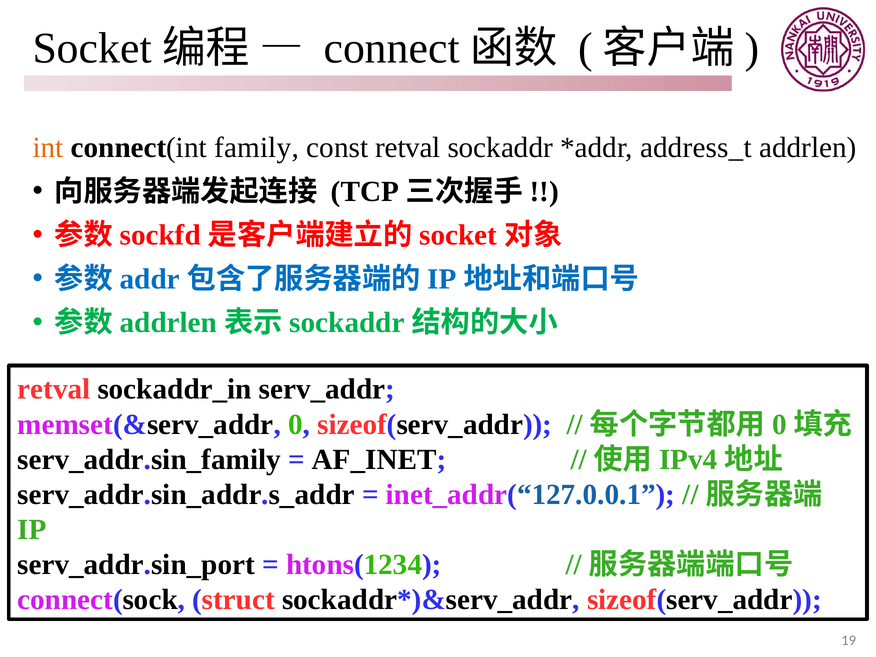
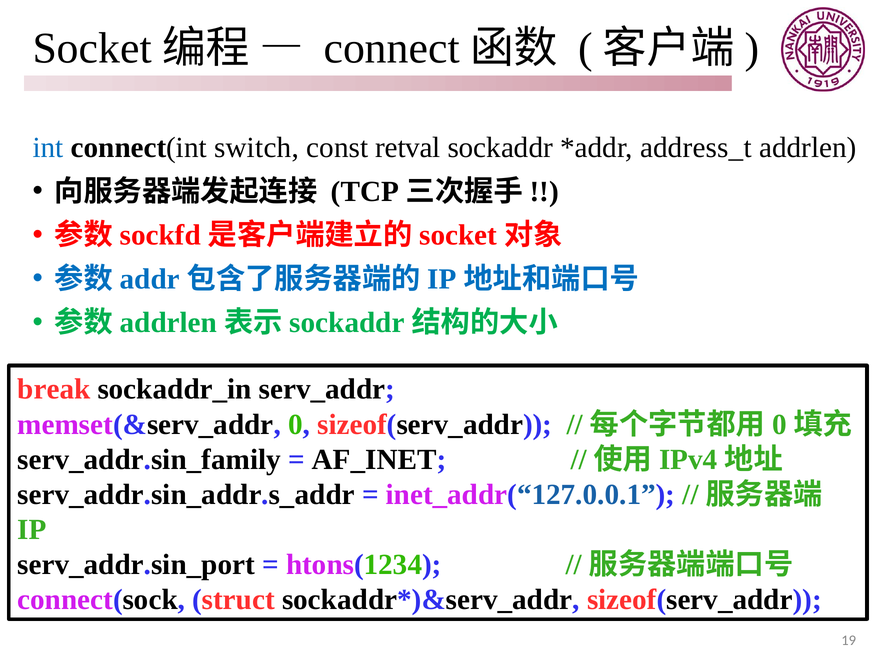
int colour: orange -> blue (48, 148)
family: family -> switch (256, 148)
retval: retval -> break (54, 389)
